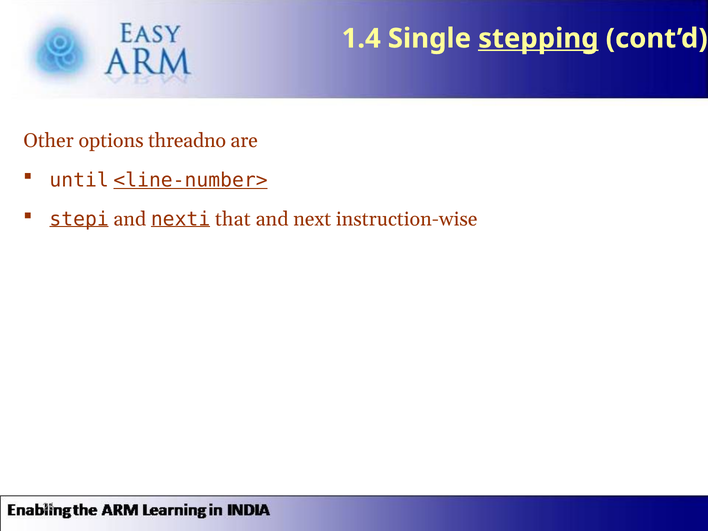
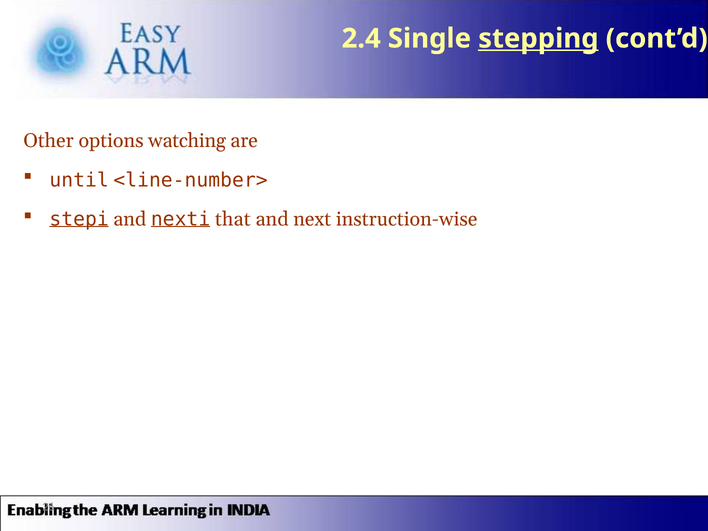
1.4: 1.4 -> 2.4 (361, 38)
threadno: threadno -> watching (187, 141)
<line-number> underline: present -> none (191, 180)
